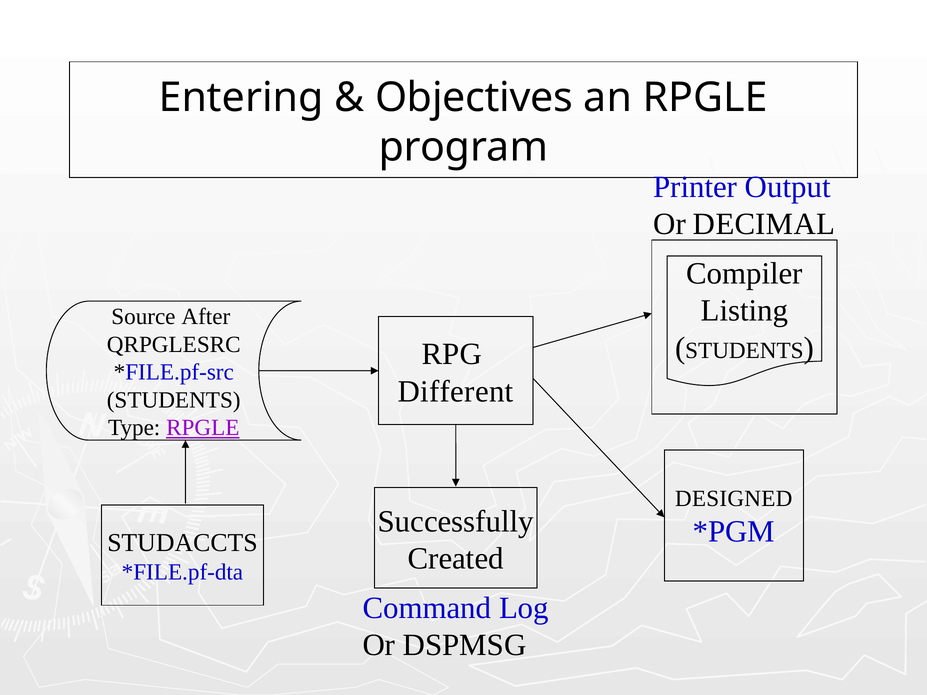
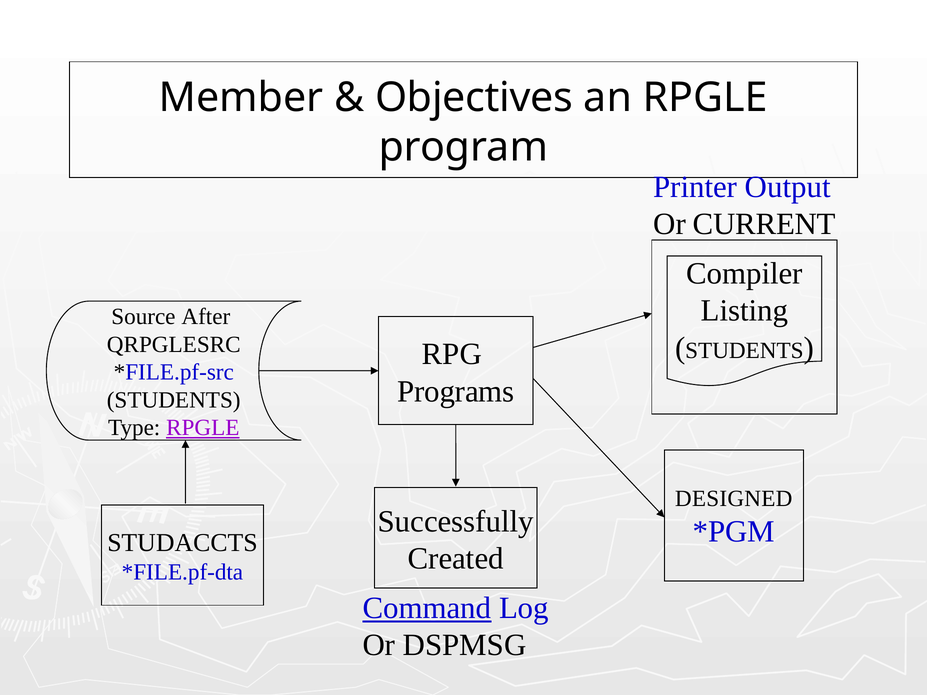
Entering: Entering -> Member (241, 98)
DECIMAL: DECIMAL -> CURRENT (764, 224)
Different: Different -> Programs (456, 391)
Command underline: none -> present (427, 608)
